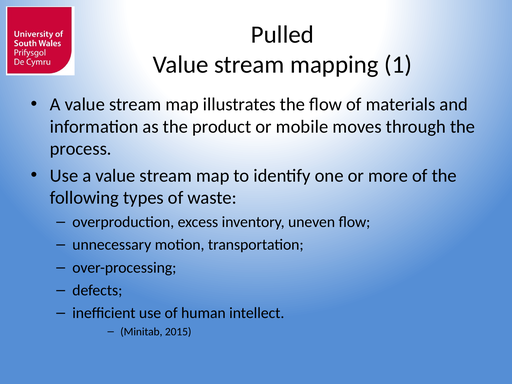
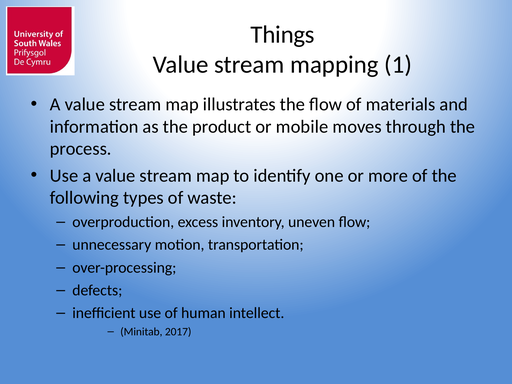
Pulled: Pulled -> Things (283, 35)
2015: 2015 -> 2017 (178, 332)
